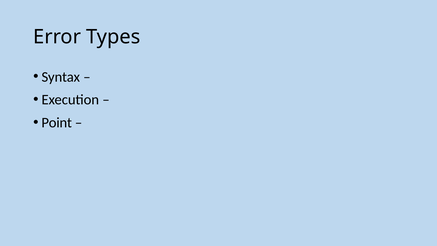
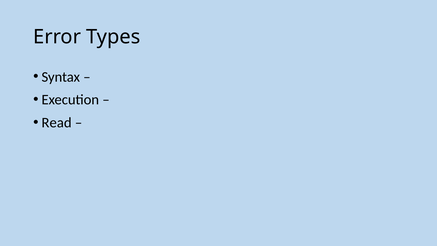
Point: Point -> Read (57, 123)
